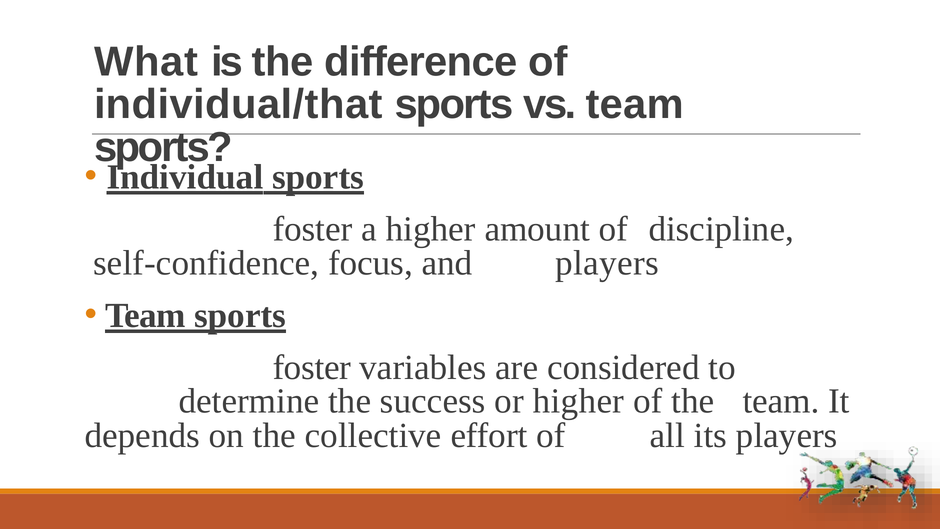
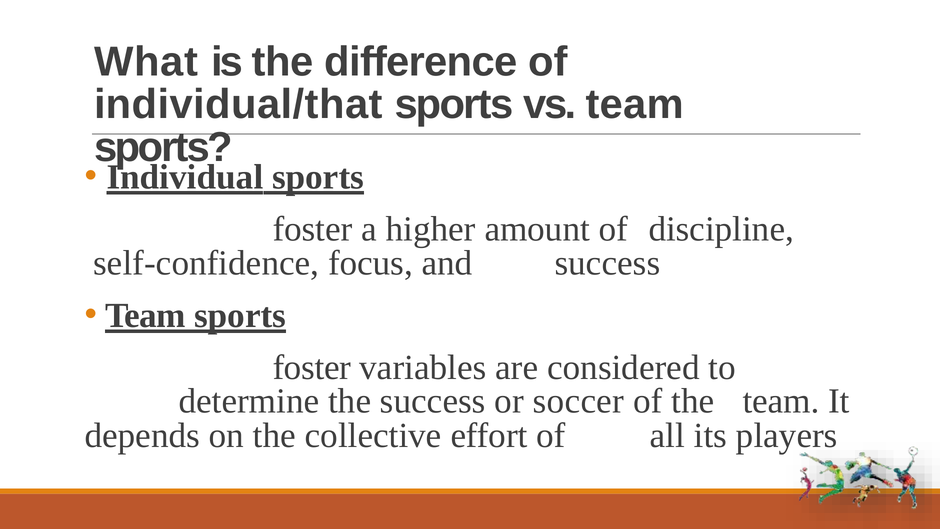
and players: players -> success (607, 263)
or higher: higher -> soccer (578, 401)
